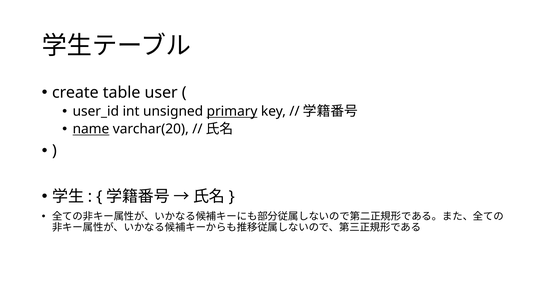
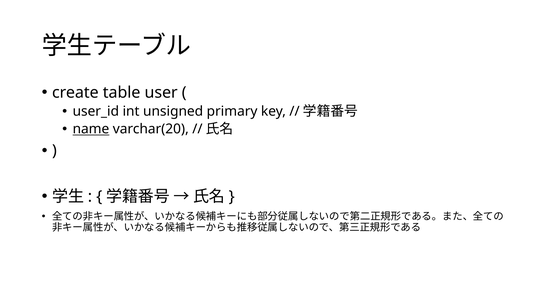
primary underline: present -> none (232, 112)
